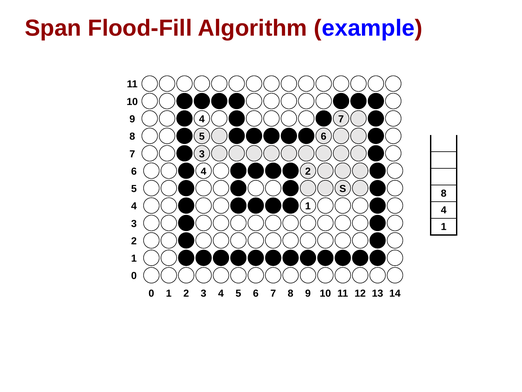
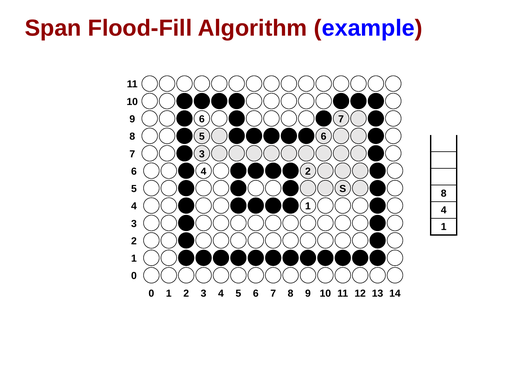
9 4: 4 -> 6 (202, 119)
